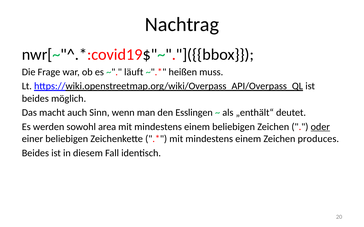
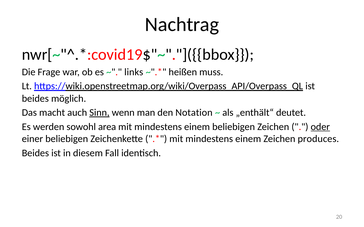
läuft: läuft -> links (134, 72)
Sinn underline: none -> present (99, 113)
Esslingen: Esslingen -> Notation (194, 113)
